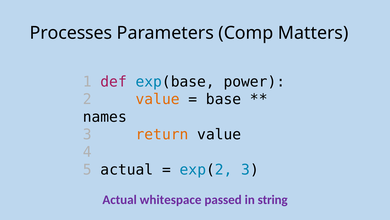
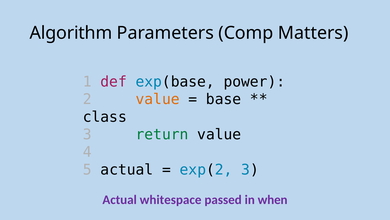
Processes: Processes -> Algorithm (71, 33)
names: names -> class (105, 117)
return colour: orange -> green (162, 134)
string: string -> when (273, 199)
